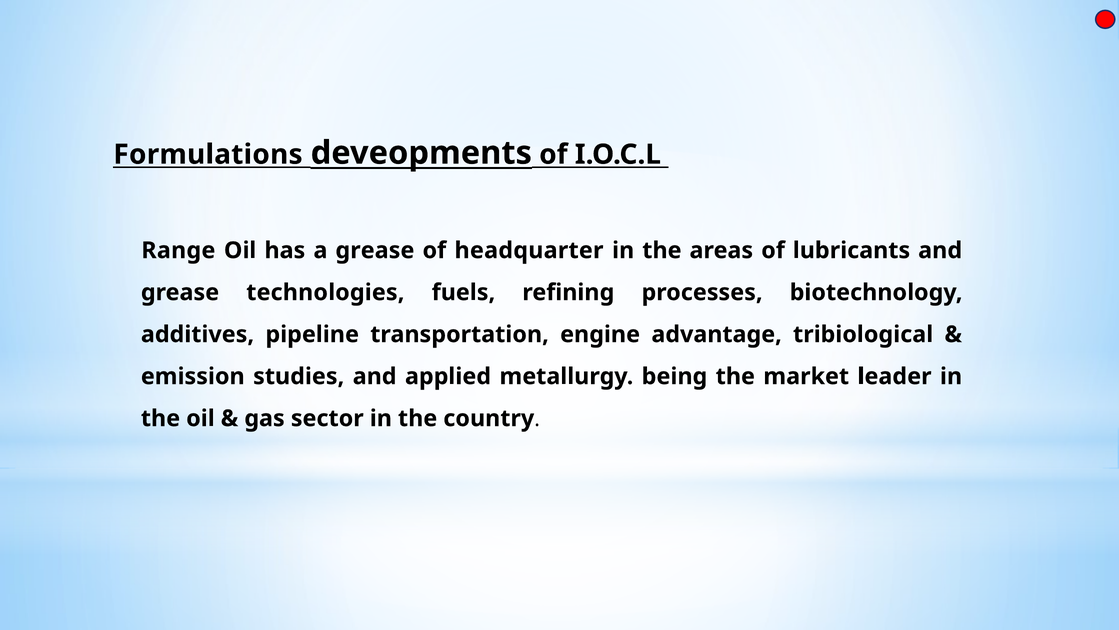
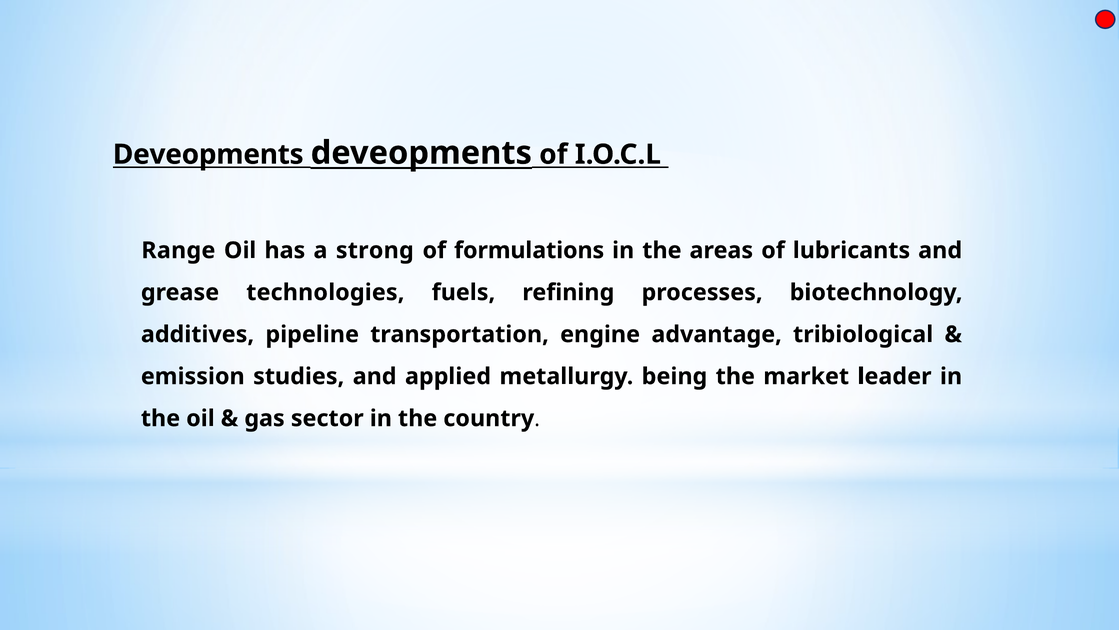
Formulations: Formulations -> Deveopments (208, 154)
a grease: grease -> strong (375, 250)
headquarter: headquarter -> formulations (529, 250)
